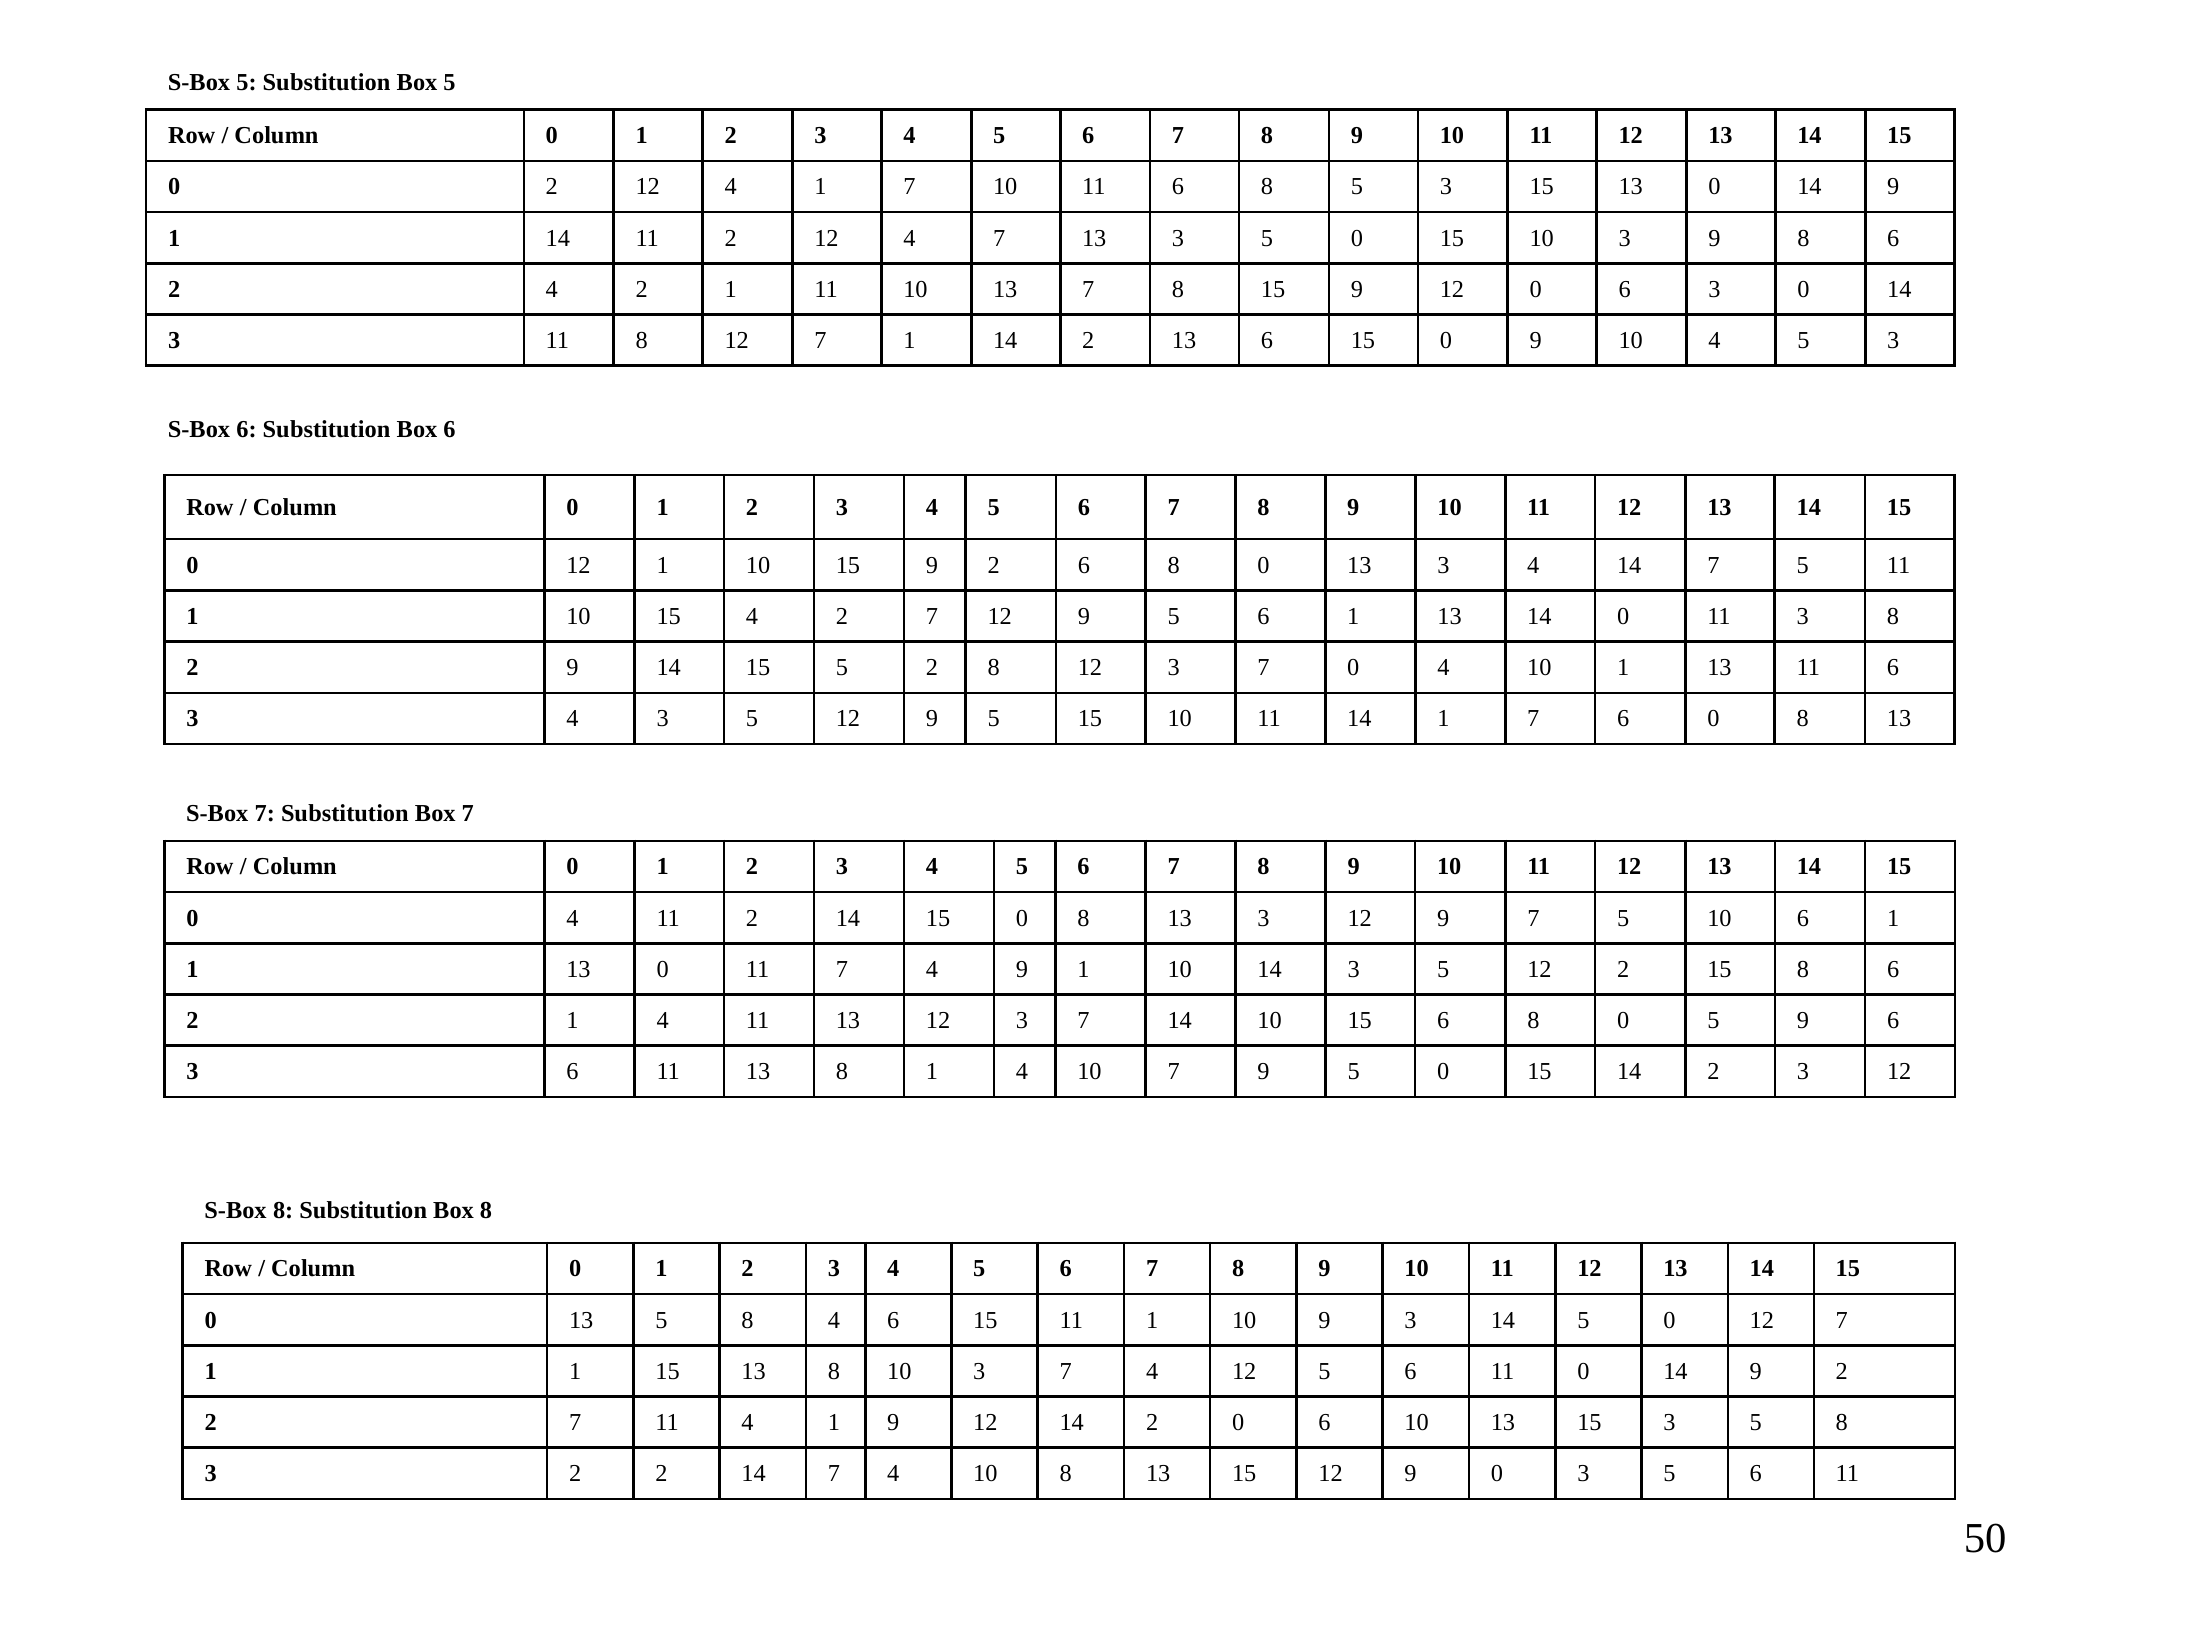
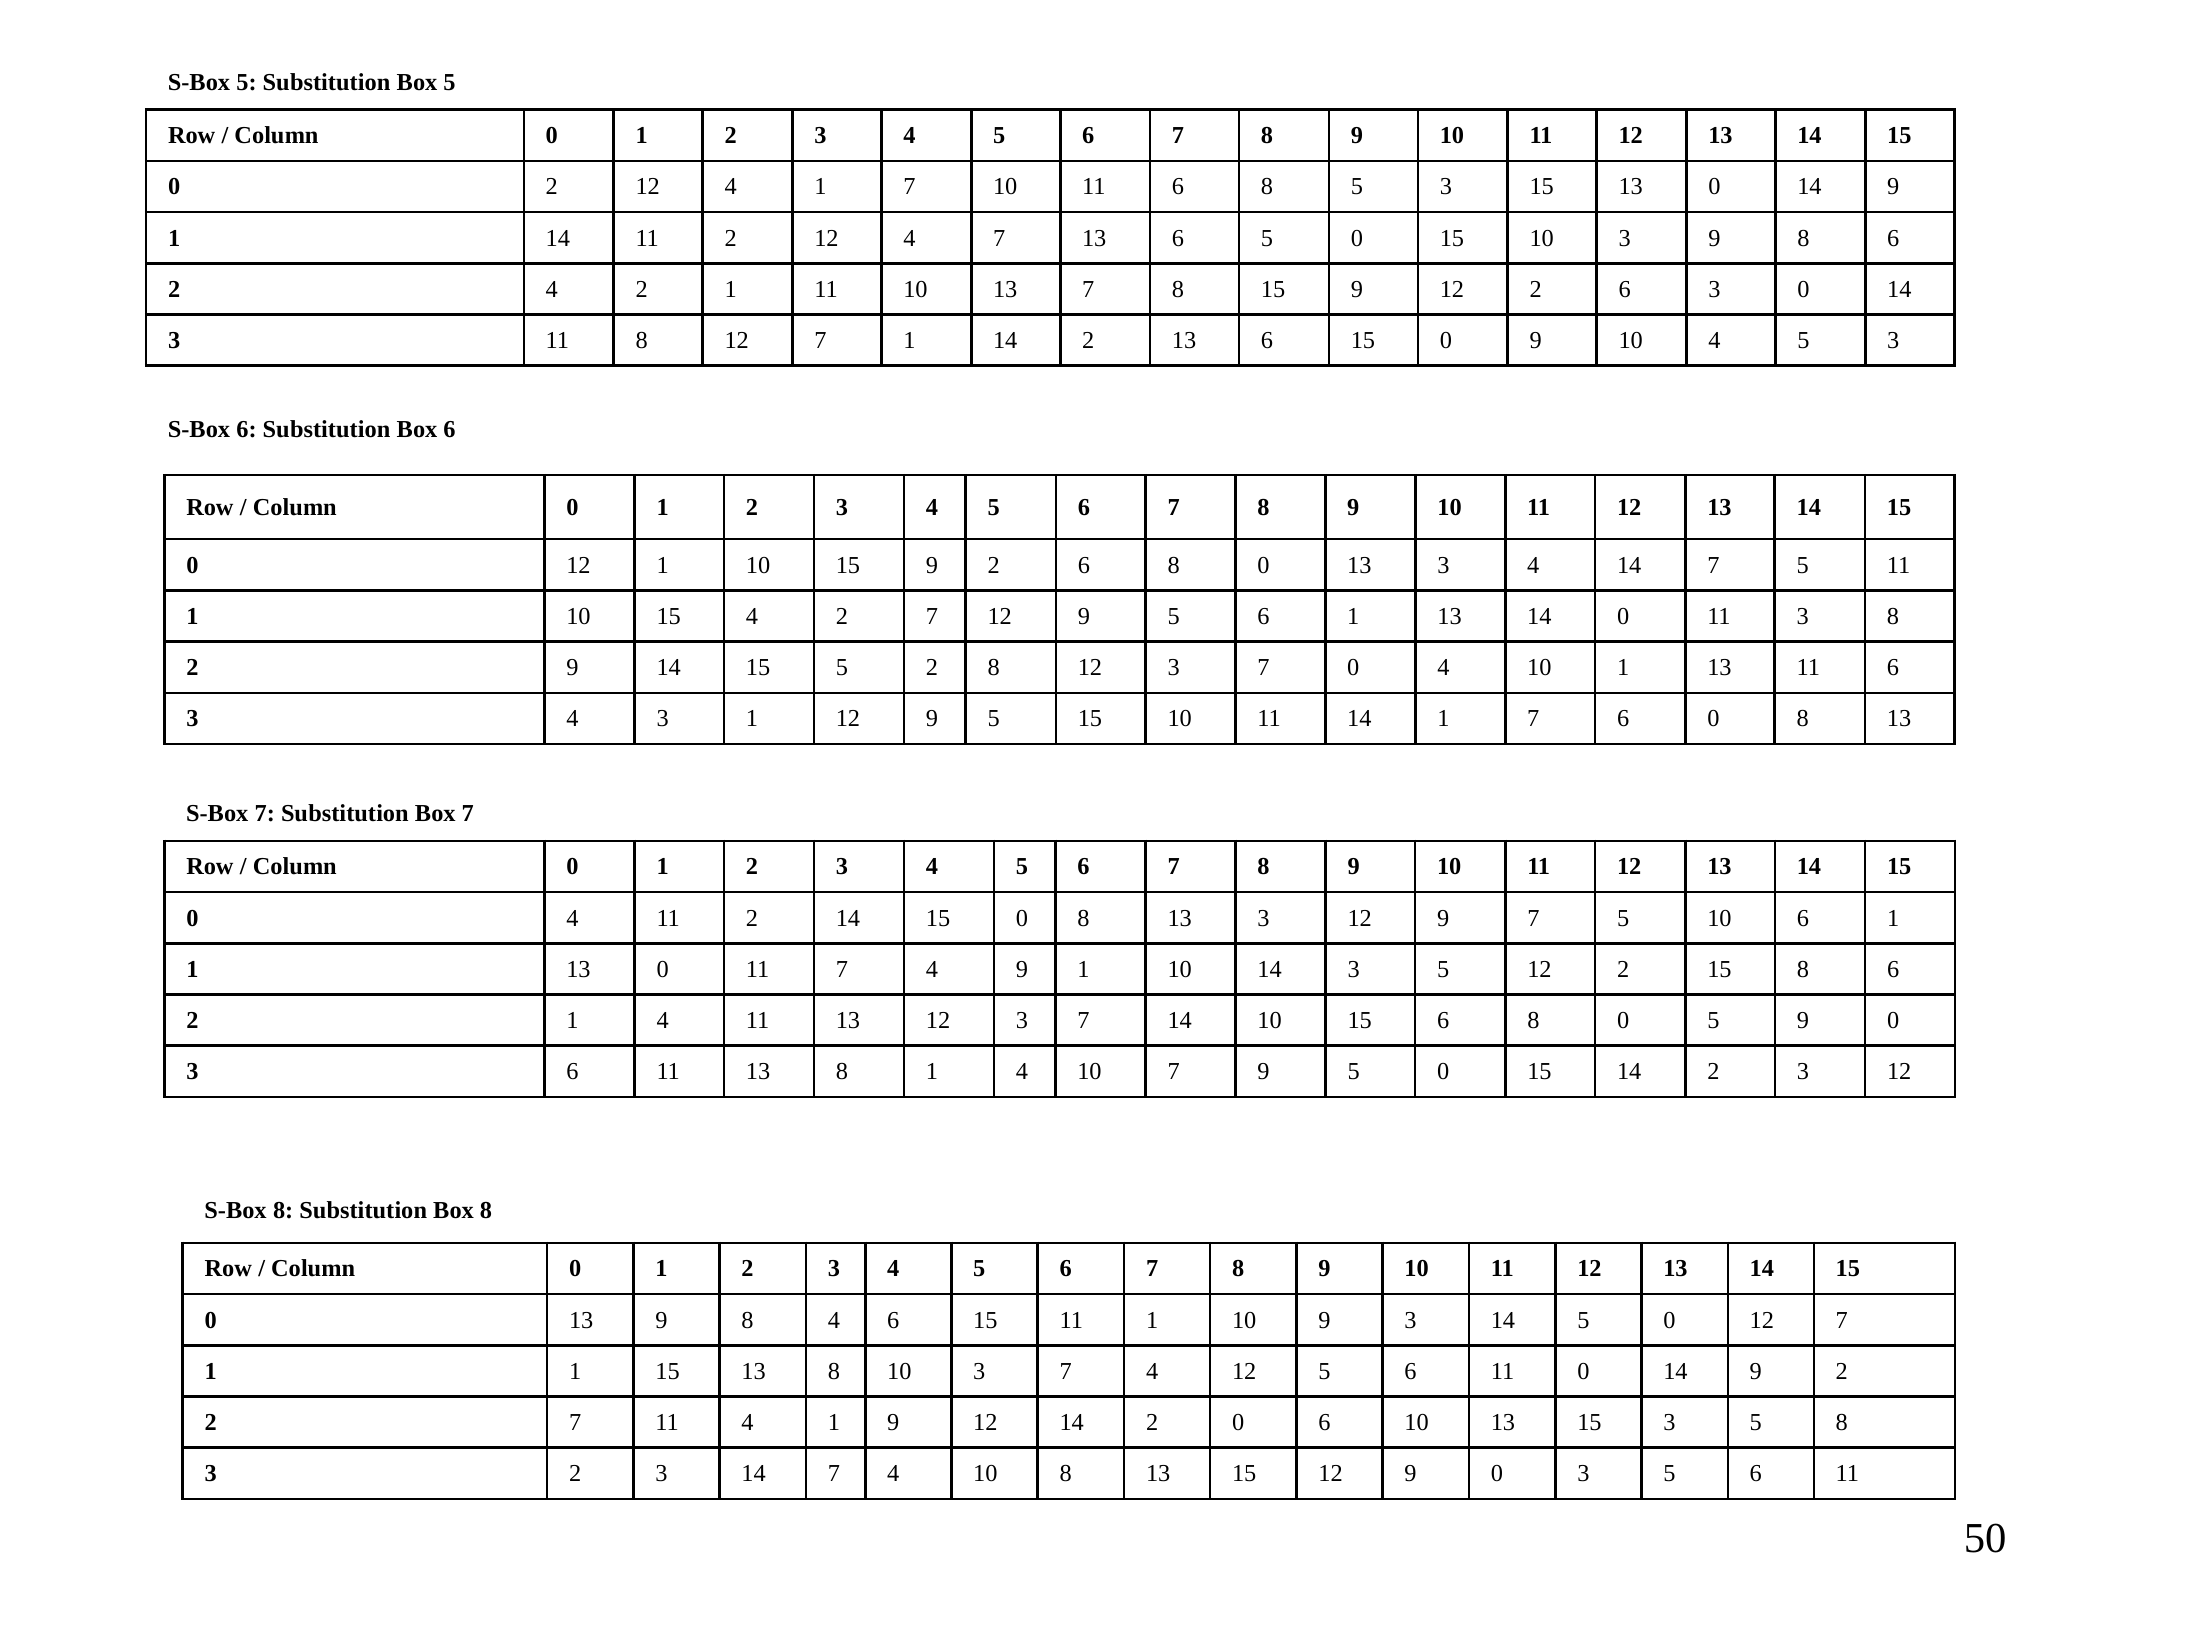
7 13 3: 3 -> 6 (1178, 238)
9 12 0: 0 -> 2 (1536, 289)
4 3 5: 5 -> 1 (752, 719)
5 9 6: 6 -> 0 (1893, 1020)
13 5: 5 -> 9 (662, 1320)
3 2 2: 2 -> 3 (662, 1473)
